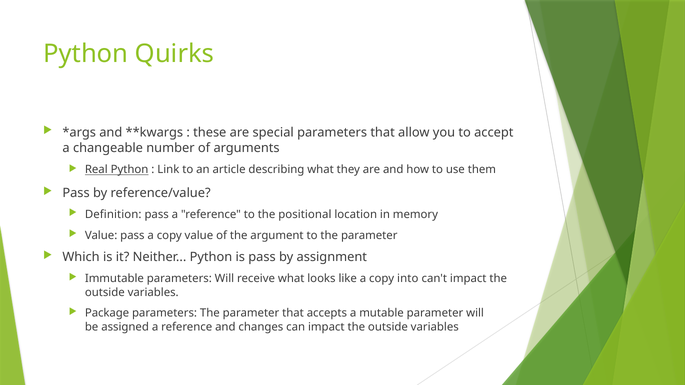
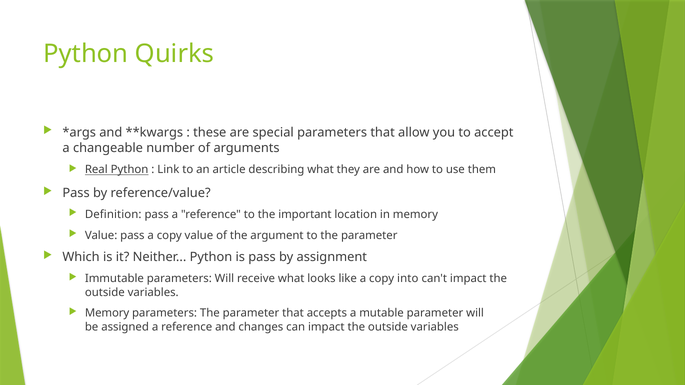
positional: positional -> important (305, 215)
Package: Package -> Memory (107, 313)
